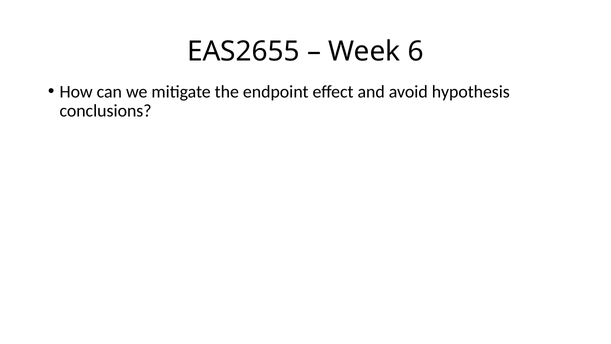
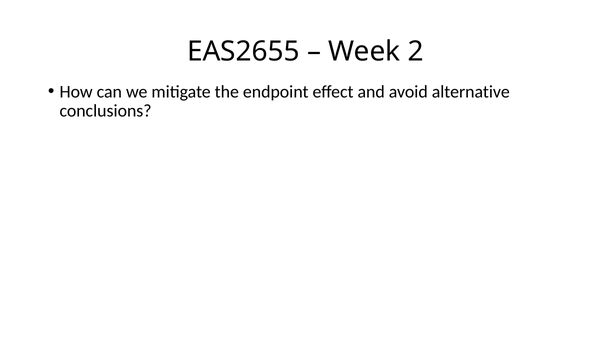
6: 6 -> 2 (416, 51)
hypothesis: hypothesis -> alternative (471, 92)
